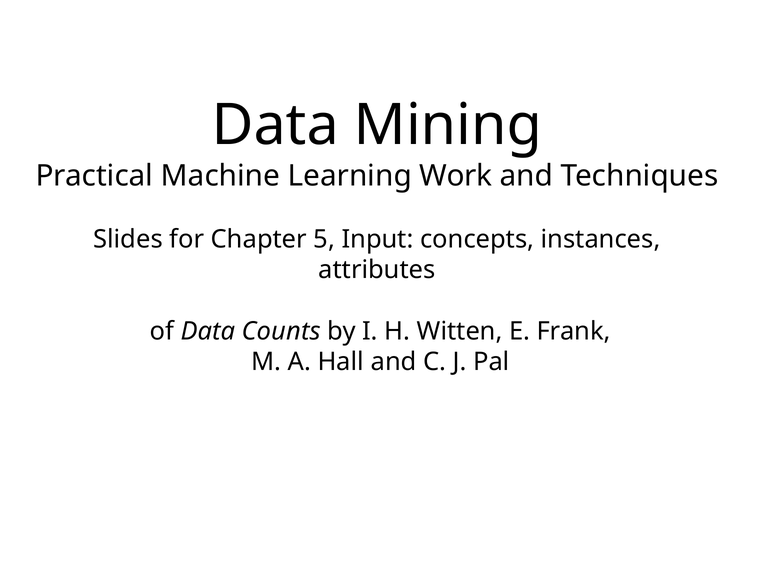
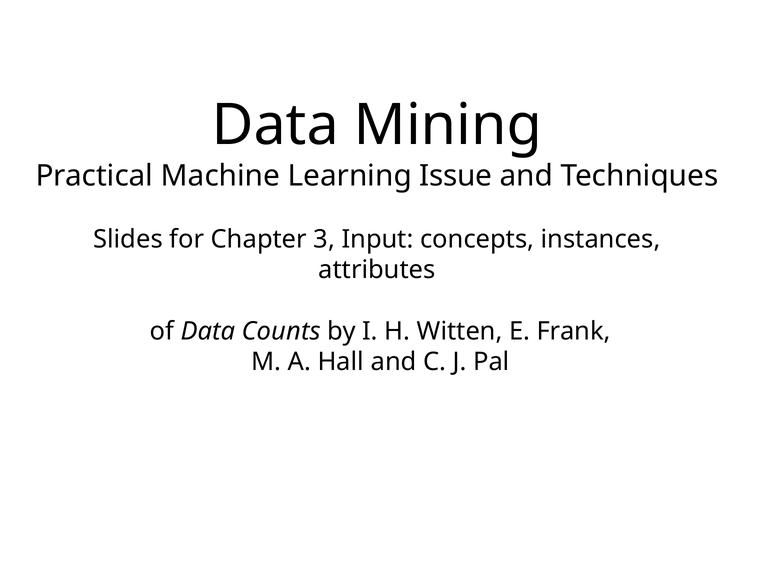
Work: Work -> Issue (456, 176)
5: 5 -> 3 (324, 239)
